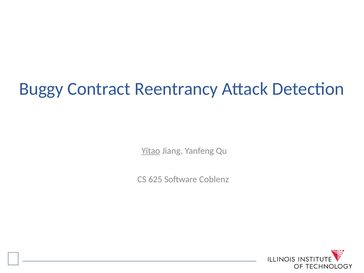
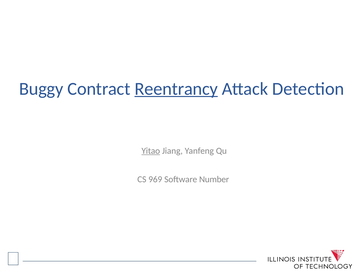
Reentrancy underline: none -> present (176, 89)
625: 625 -> 969 (155, 179)
Coblenz: Coblenz -> Number (214, 179)
